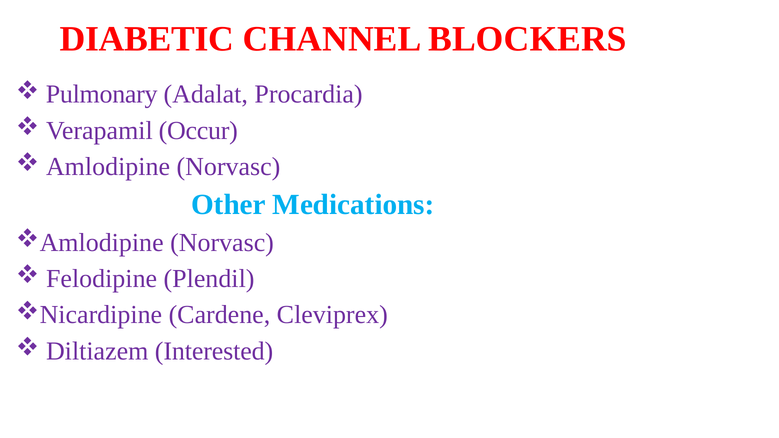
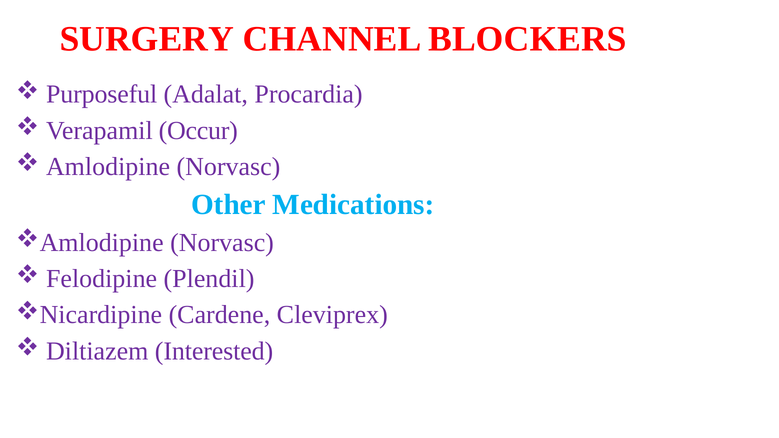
DIABETIC: DIABETIC -> SURGERY (147, 39)
Pulmonary: Pulmonary -> Purposeful (102, 94)
